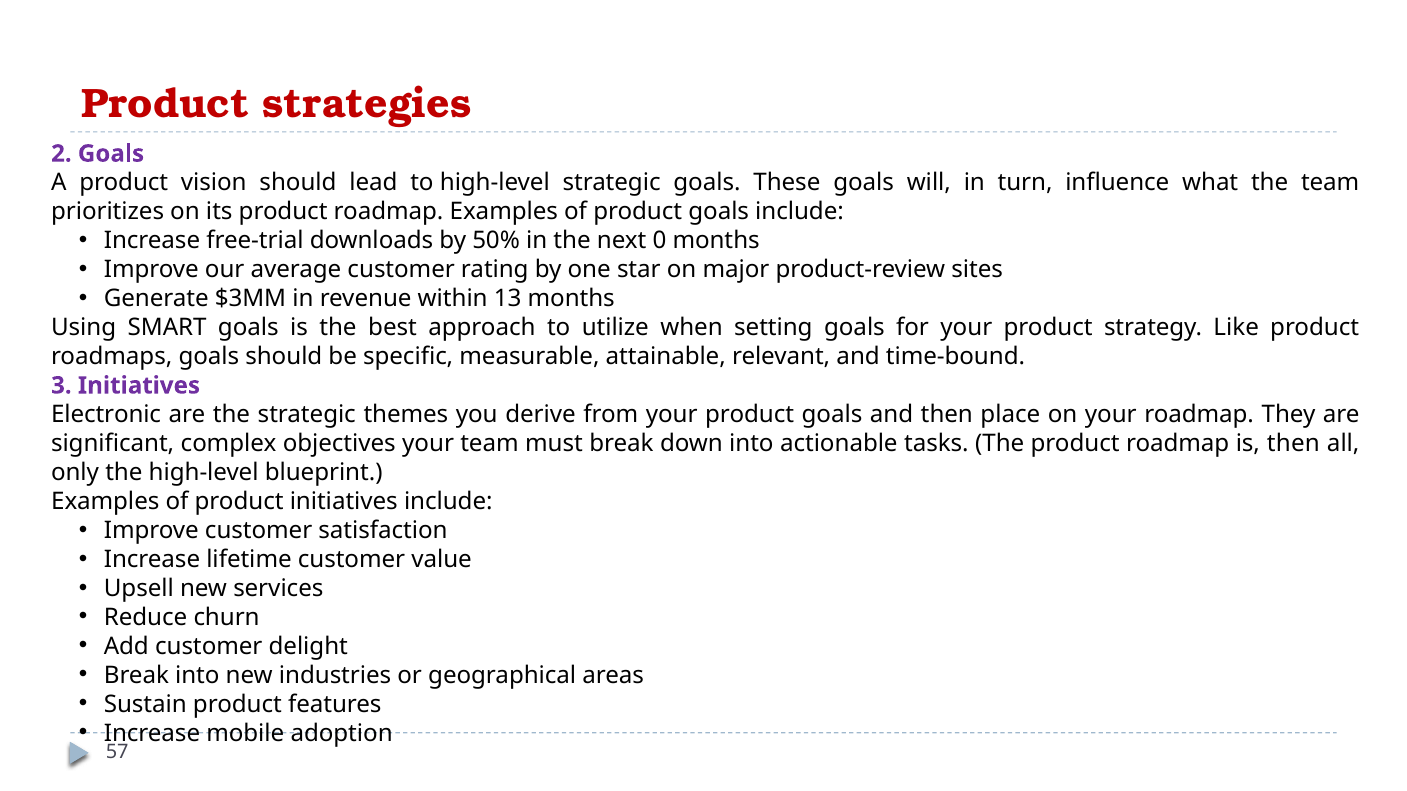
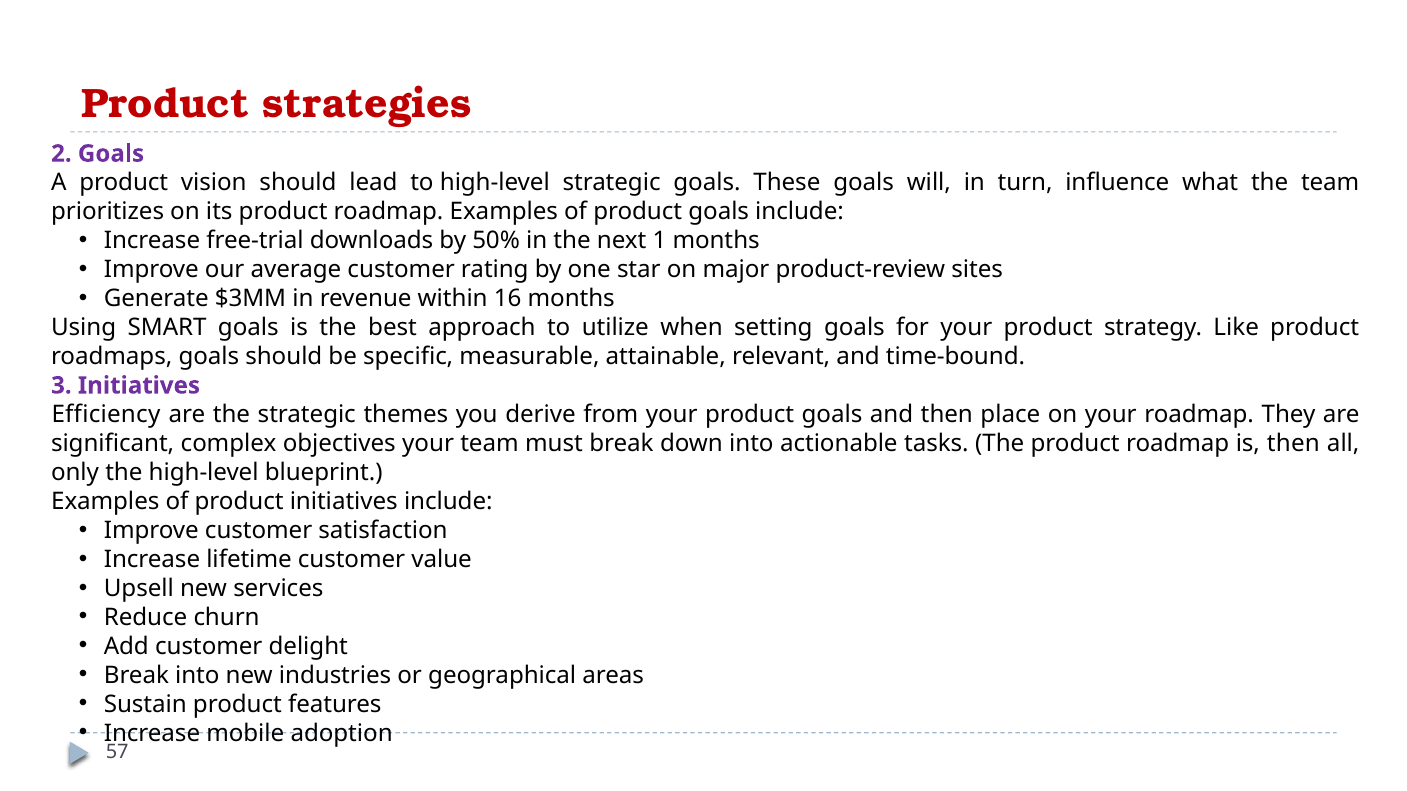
0: 0 -> 1 (659, 241)
13: 13 -> 16 (508, 299)
Electronic: Electronic -> Efficiency (106, 415)
